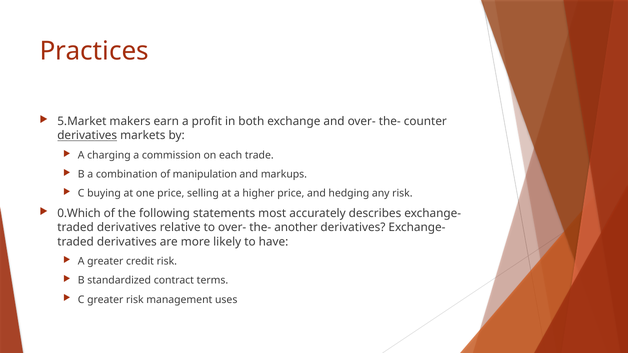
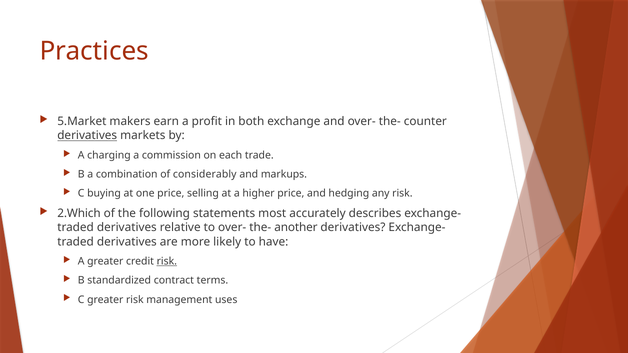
manipulation: manipulation -> considerably (205, 175)
0.Which: 0.Which -> 2.Which (79, 214)
risk underline: none -> present (167, 262)
